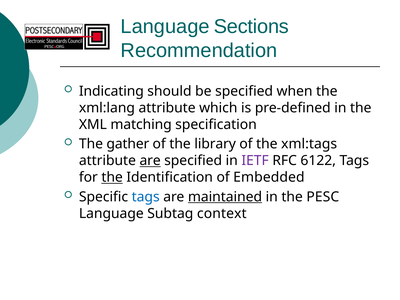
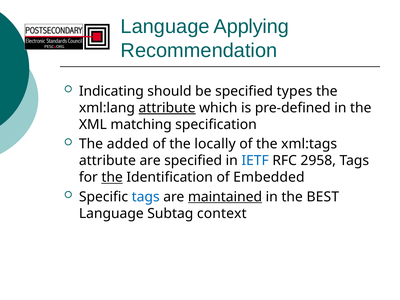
Sections: Sections -> Applying (251, 27)
when: when -> types (294, 91)
attribute underline: none -> present (167, 108)
gather: gather -> added (128, 144)
library: library -> locally (215, 144)
are underline: present -> none (150, 161)
IETF colour: purple -> blue (255, 161)
6122: 6122 -> 2958 (318, 161)
PESC: PESC -> BEST (323, 197)
